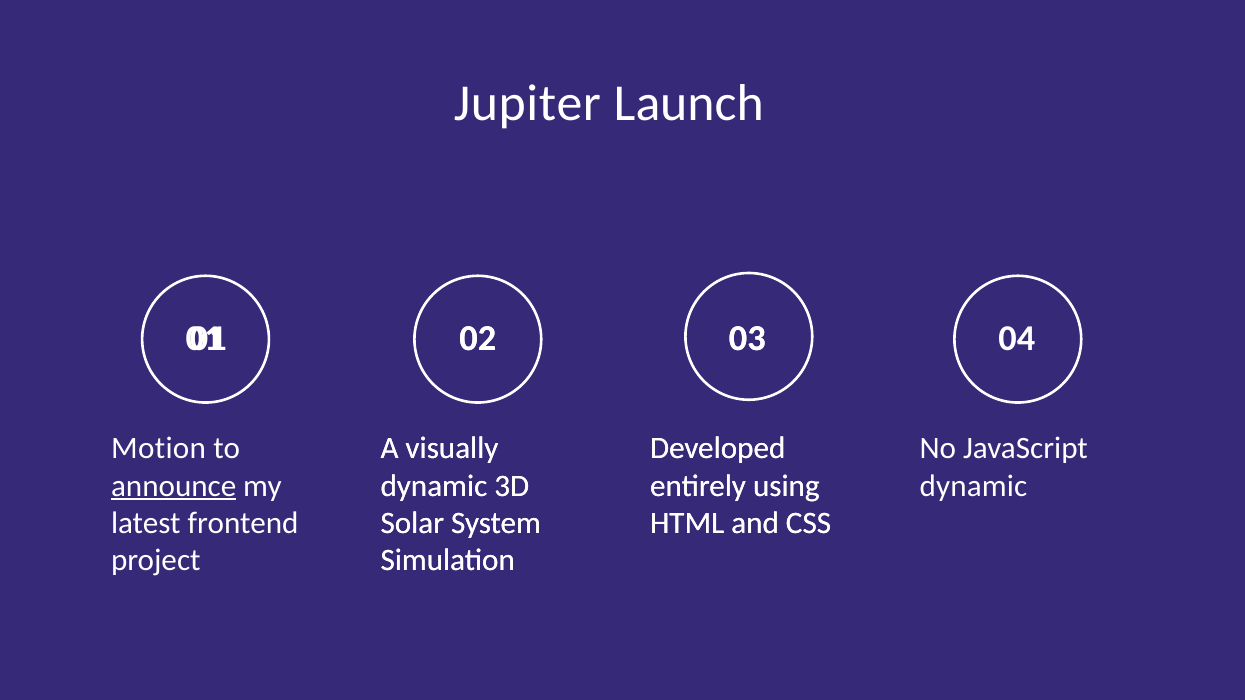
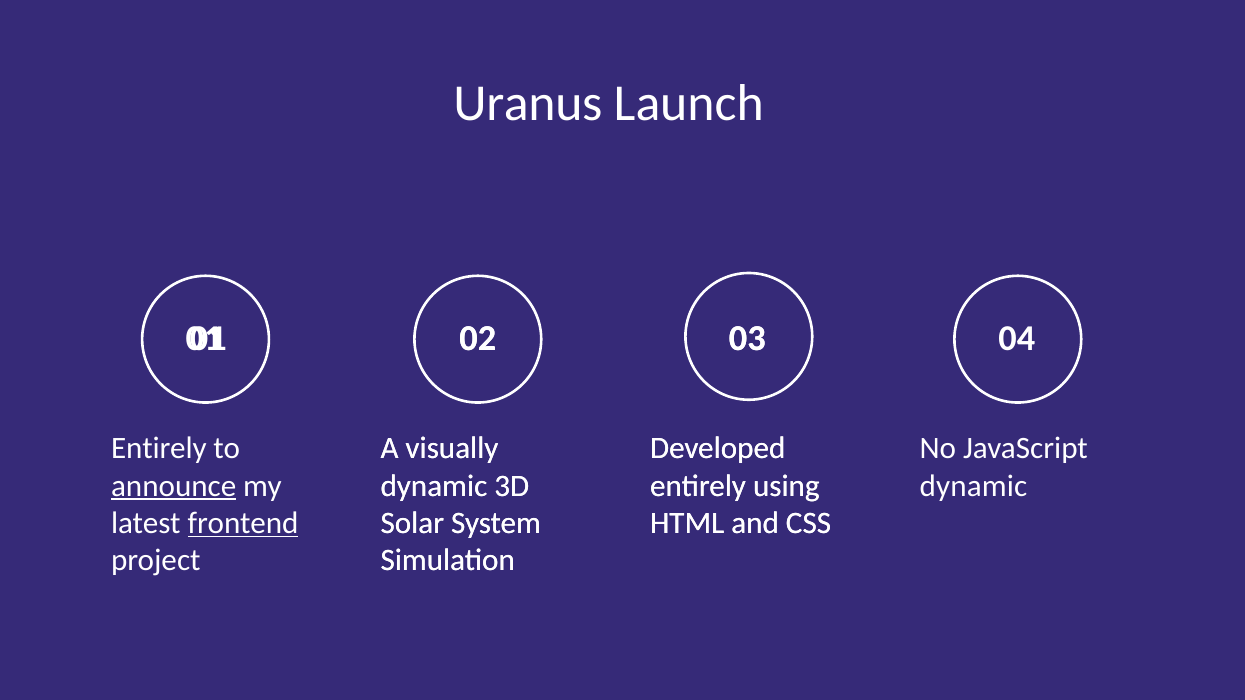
Jupiter: Jupiter -> Uranus (528, 104)
Motion: Motion -> Entirely (159, 449)
frontend underline: none -> present (243, 523)
